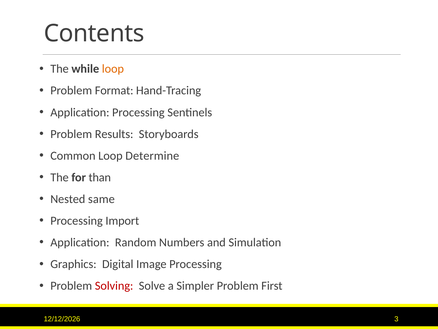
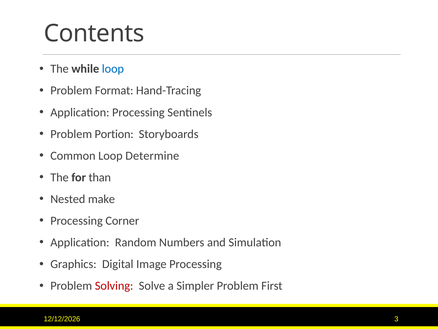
loop colour: orange -> blue (113, 69)
Results: Results -> Portion (114, 134)
same: same -> make (101, 199)
Import: Import -> Corner (122, 220)
